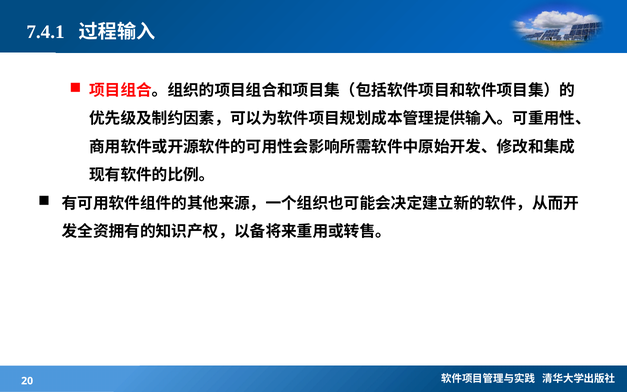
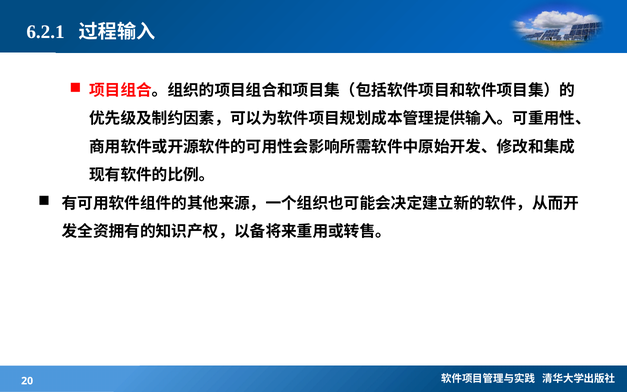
7.4.1: 7.4.1 -> 6.2.1 (46, 32)
